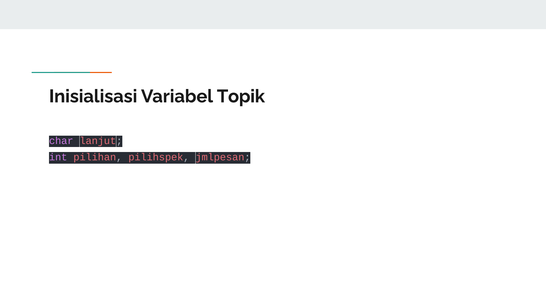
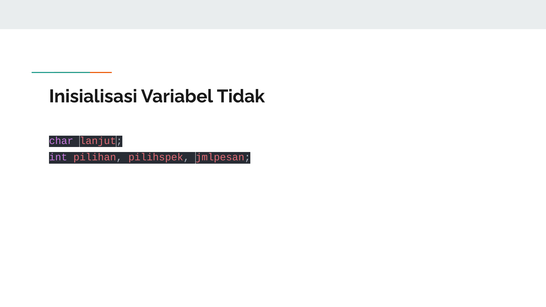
Topik: Topik -> Tidak (241, 96)
